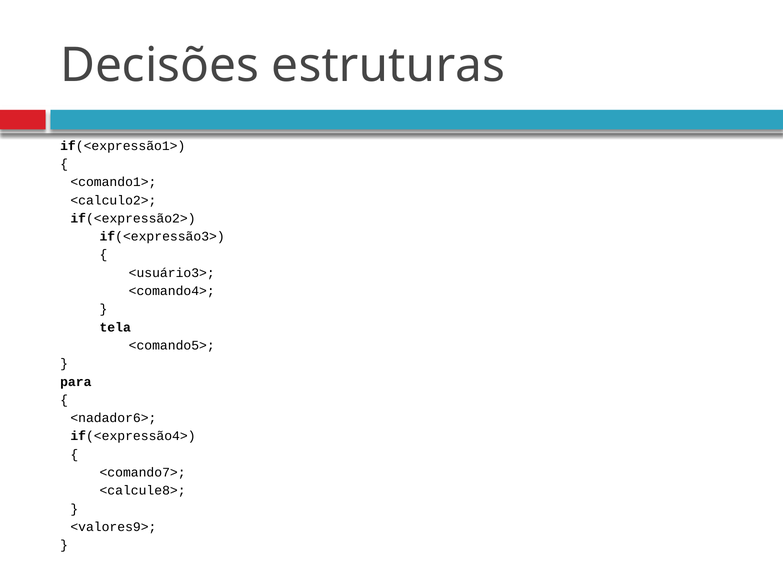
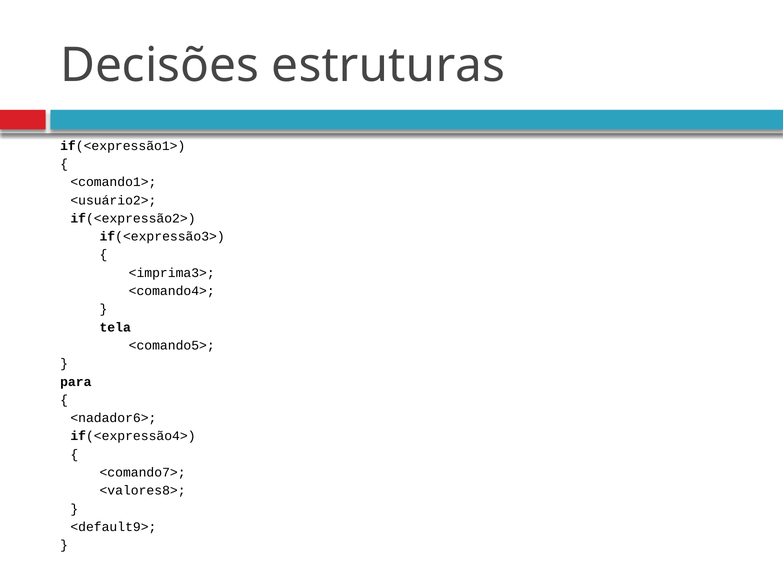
<calculo2>: <calculo2> -> <usuário2> (113, 200)
<usuário3>: <usuário3> -> <imprima3> (172, 272)
<calcule8>: <calcule8> -> <valores8> (143, 490)
<valores9>: <valores9> -> <default9> (113, 526)
